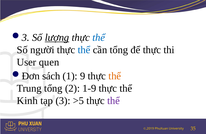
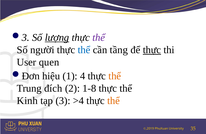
thể colour: blue -> purple (99, 37)
cần tổng: tổng -> tầng (119, 50)
thực underline: none -> present (152, 50)
sách: sách -> hiệu (51, 76)
9: 9 -> 4 (83, 76)
Trung tổng: tổng -> đích (53, 88)
1-9: 1-9 -> 1-8 (89, 88)
>5: >5 -> >4 (78, 101)
thể colour: purple -> orange (113, 101)
